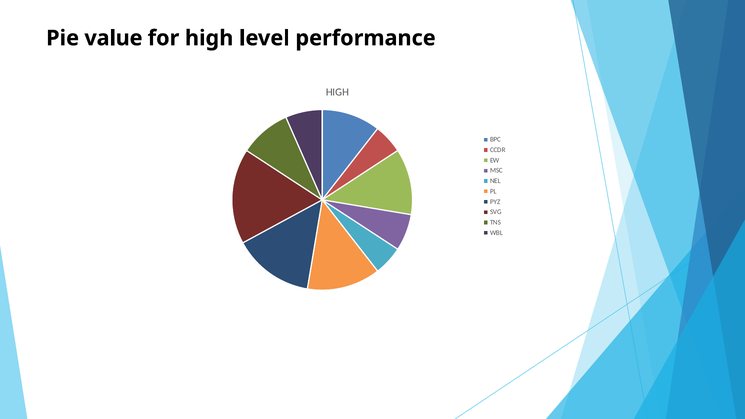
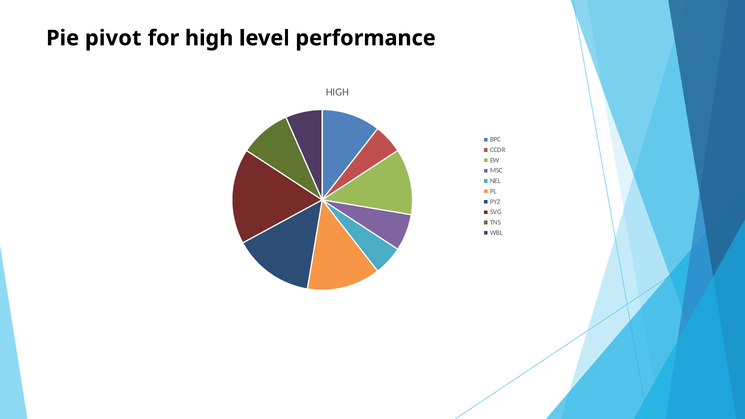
value: value -> pivot (113, 38)
